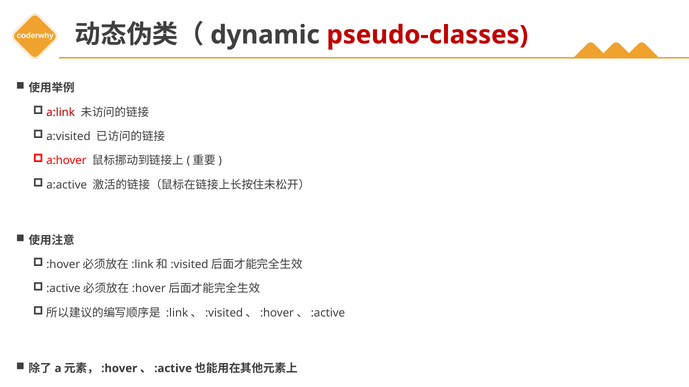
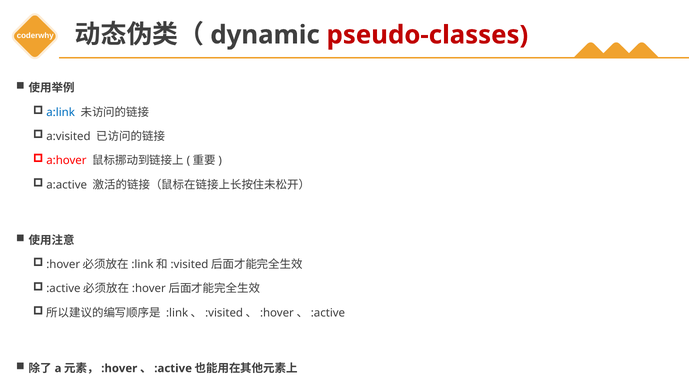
a:link colour: red -> blue (61, 112)
